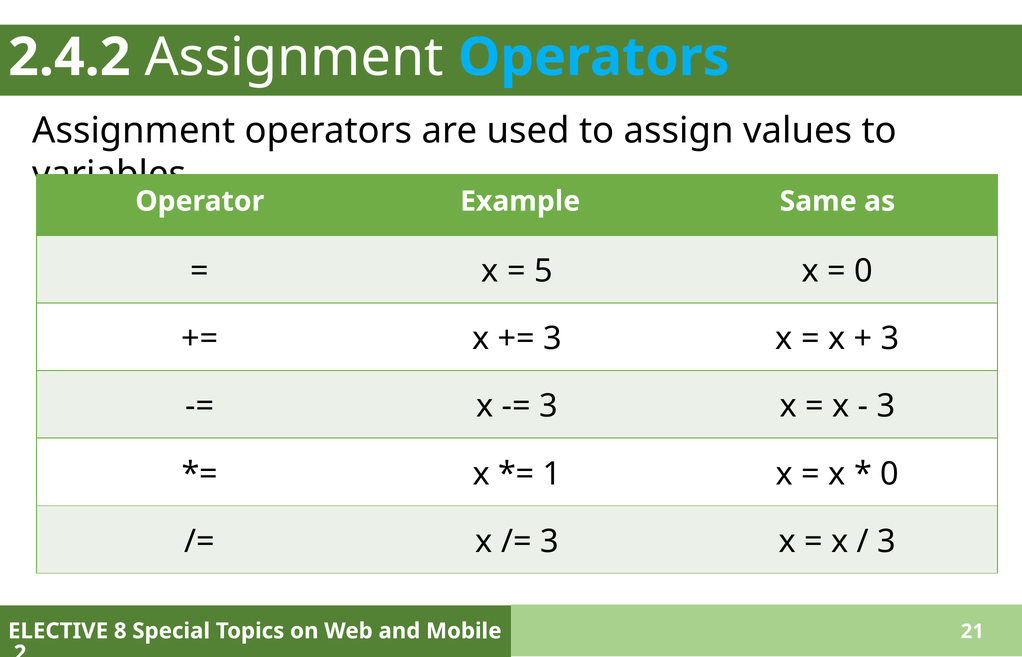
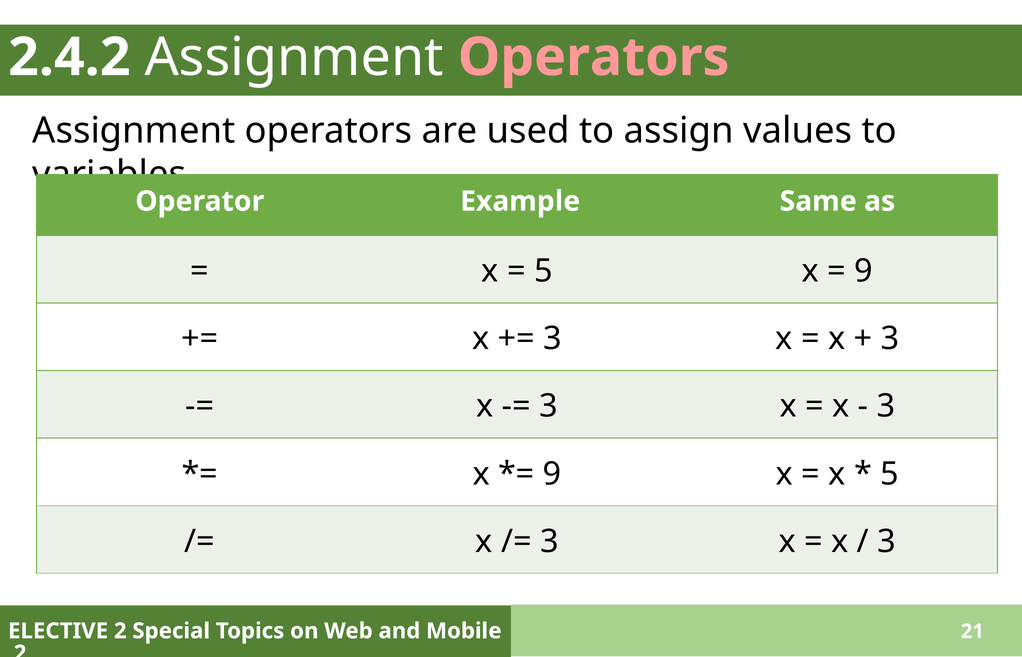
Operators colour: light blue -> pink (594, 57)
0: 0 -> 9 (864, 271)
1: 1 -> 9 (552, 474)
0: 0 -> 5 (890, 474)
ELECTIVE 8: 8 -> 2 (120, 631)
